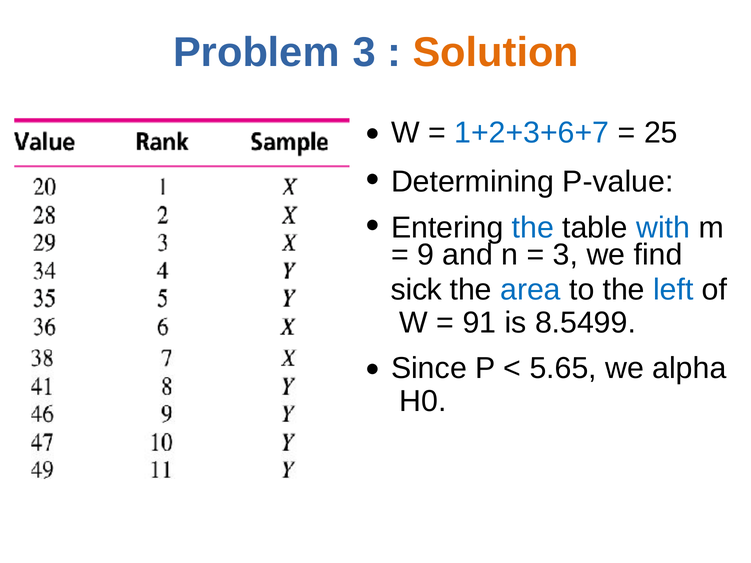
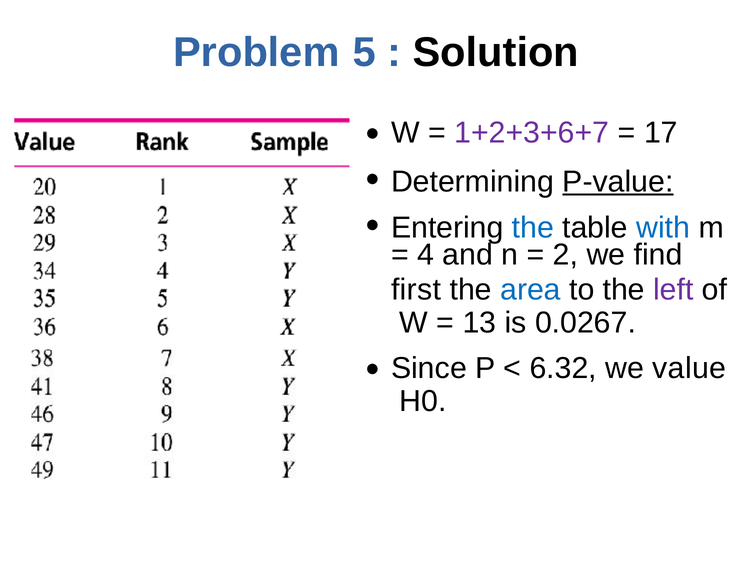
Problem 3: 3 -> 5 (364, 53)
Solution colour: orange -> black (496, 53)
1+2+3+6+7 colour: blue -> purple (532, 133)
25: 25 -> 17 (661, 133)
P-value underline: none -> present (618, 182)
9: 9 -> 4 (426, 255)
3: 3 -> 2 (566, 255)
sick: sick -> first (416, 290)
left colour: blue -> purple (673, 290)
91: 91 -> 13 (479, 323)
8.5499: 8.5499 -> 0.0267 (586, 323)
5.65: 5.65 -> 6.32 (563, 369)
alpha: alpha -> value (689, 369)
